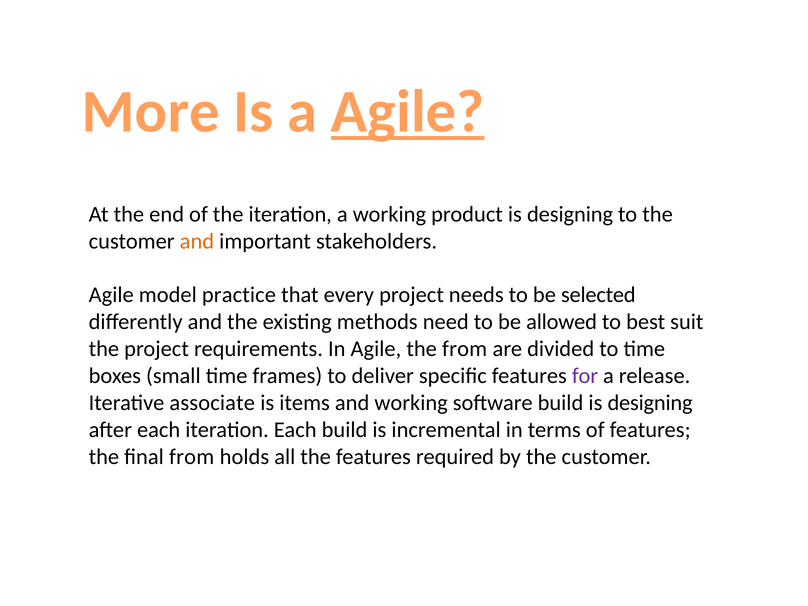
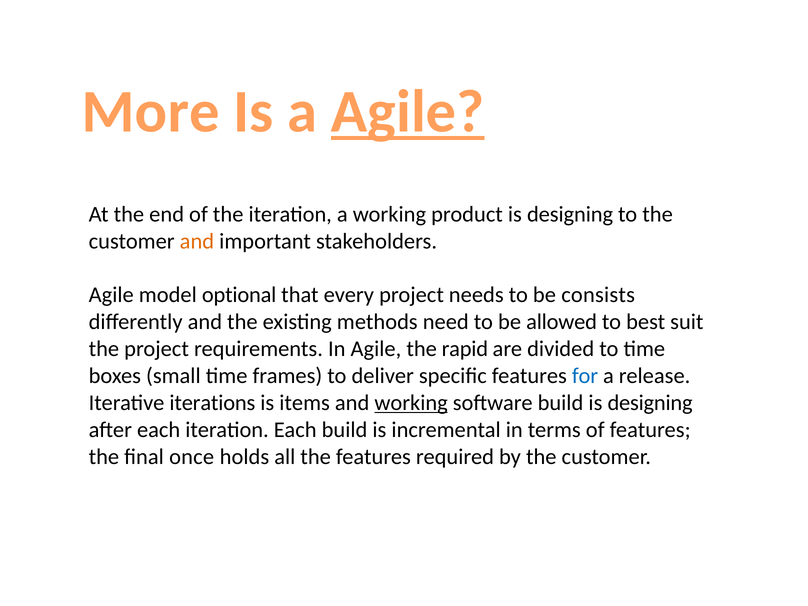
practice: practice -> optional (239, 295)
selected: selected -> consists (598, 295)
the from: from -> rapid (465, 349)
for colour: purple -> blue (585, 376)
associate: associate -> iterations (212, 403)
working underline: none -> present (411, 403)
final from: from -> once (192, 457)
